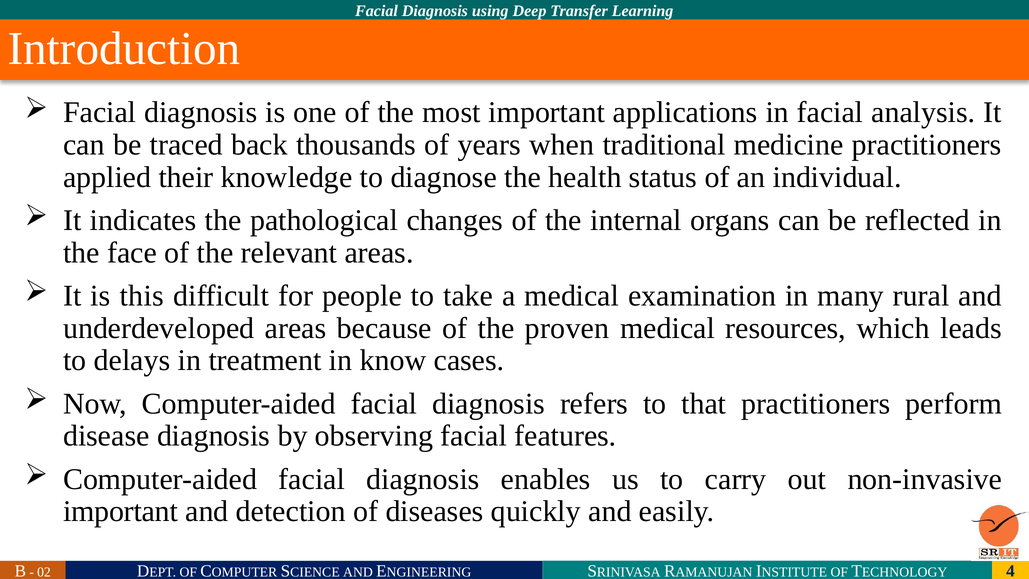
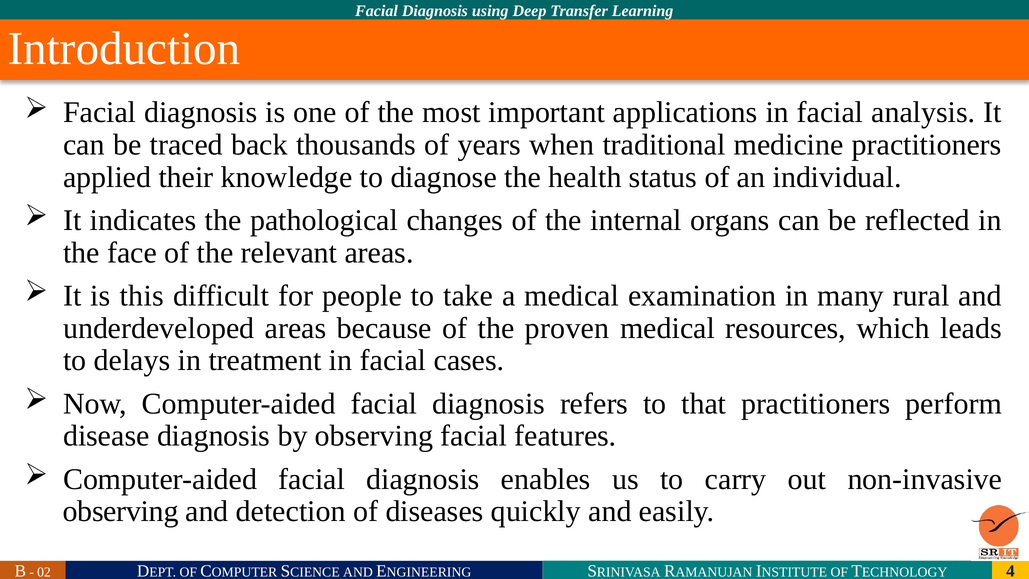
treatment in know: know -> facial (393, 360)
important: important -> observing (121, 511)
